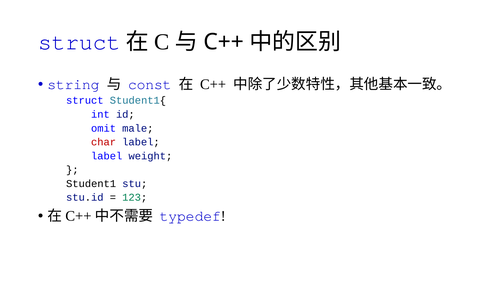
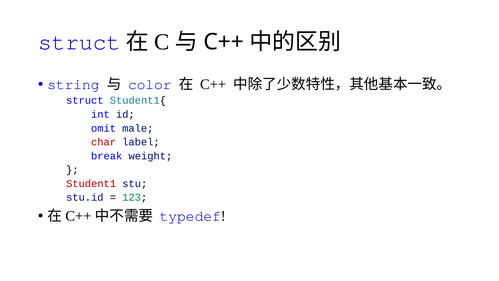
const: const -> color (150, 84)
label: label -> break (107, 156)
Student1 colour: black -> red (91, 183)
